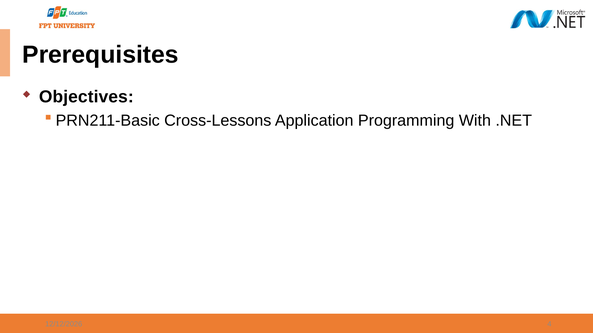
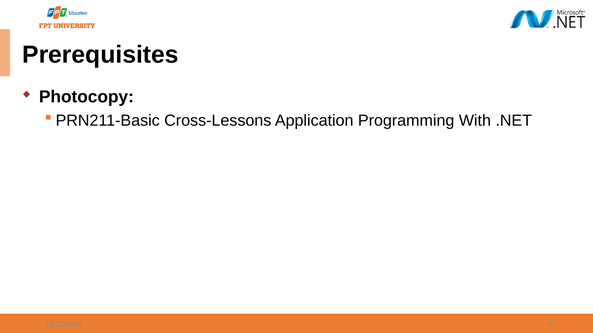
Objectives: Objectives -> Photocopy (86, 97)
